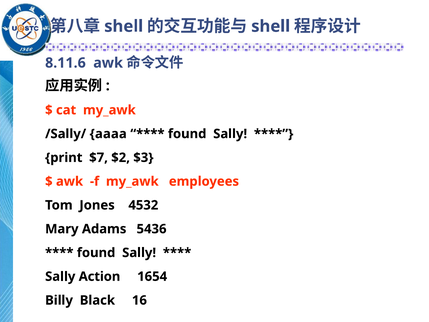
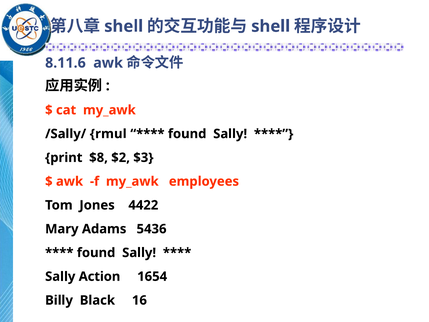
aaaa: aaaa -> rmul (108, 134)
$7: $7 -> $8 (99, 157)
4532: 4532 -> 4422 (143, 205)
